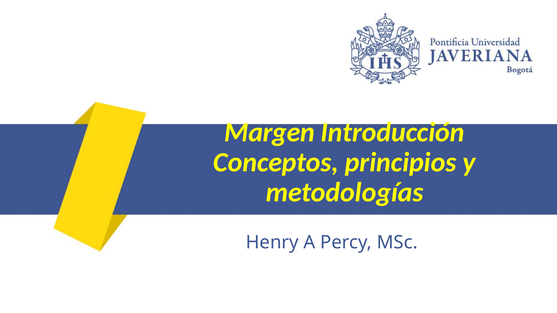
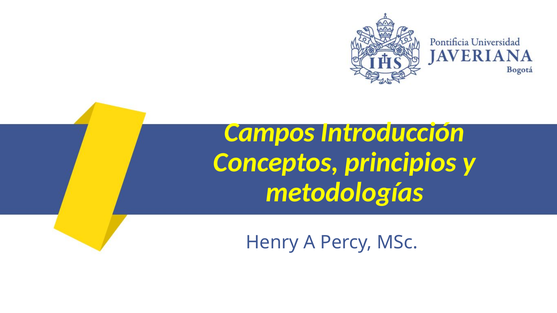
Margen: Margen -> Campos (270, 132)
